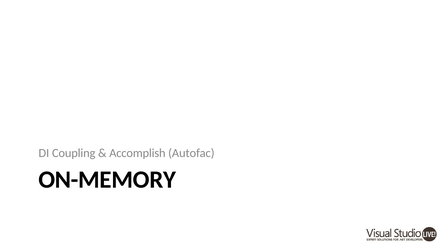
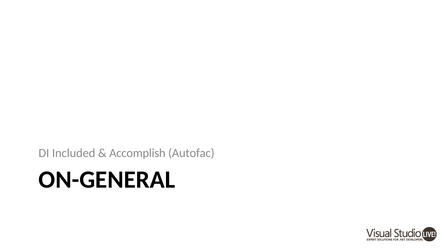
Coupling: Coupling -> Included (74, 153)
ON-MEMORY: ON-MEMORY -> ON-GENERAL (107, 179)
